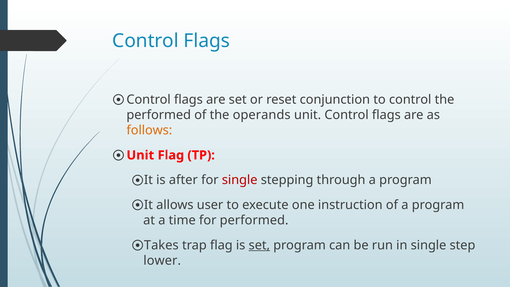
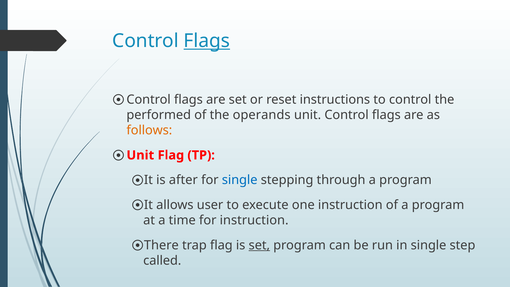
Flags underline: none -> present (207, 41)
conjunction: conjunction -> instructions (335, 100)
single colour: red -> blue (240, 180)
for performed: performed -> instruction (254, 220)
Takes: Takes -> There (161, 245)
lower: lower -> called (162, 260)
